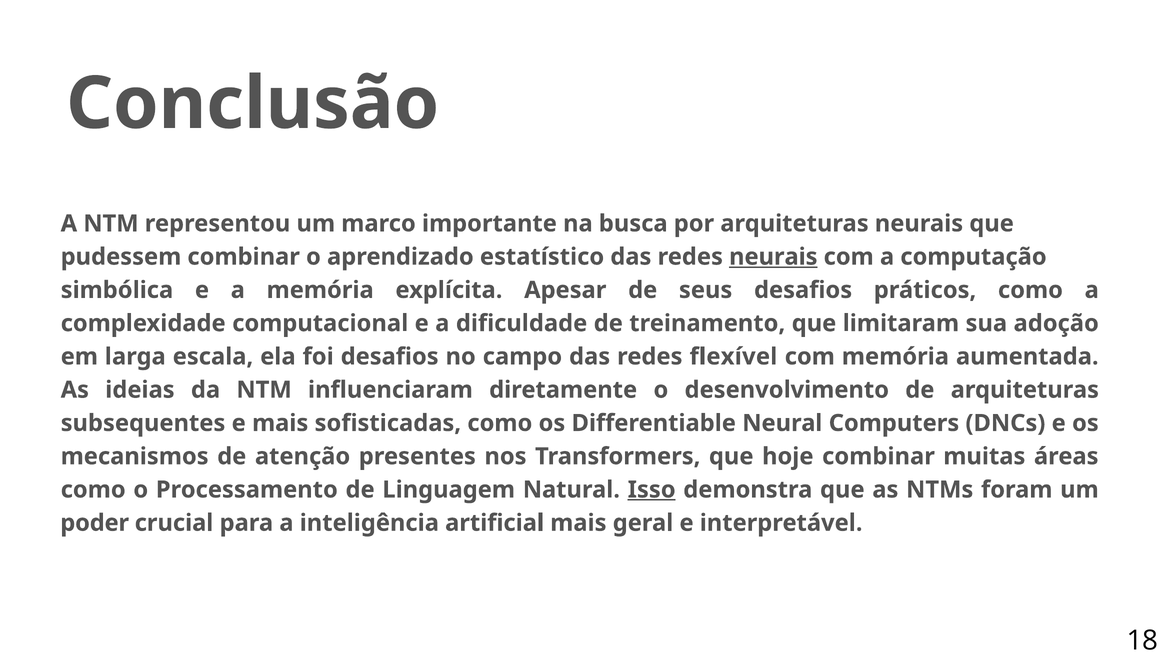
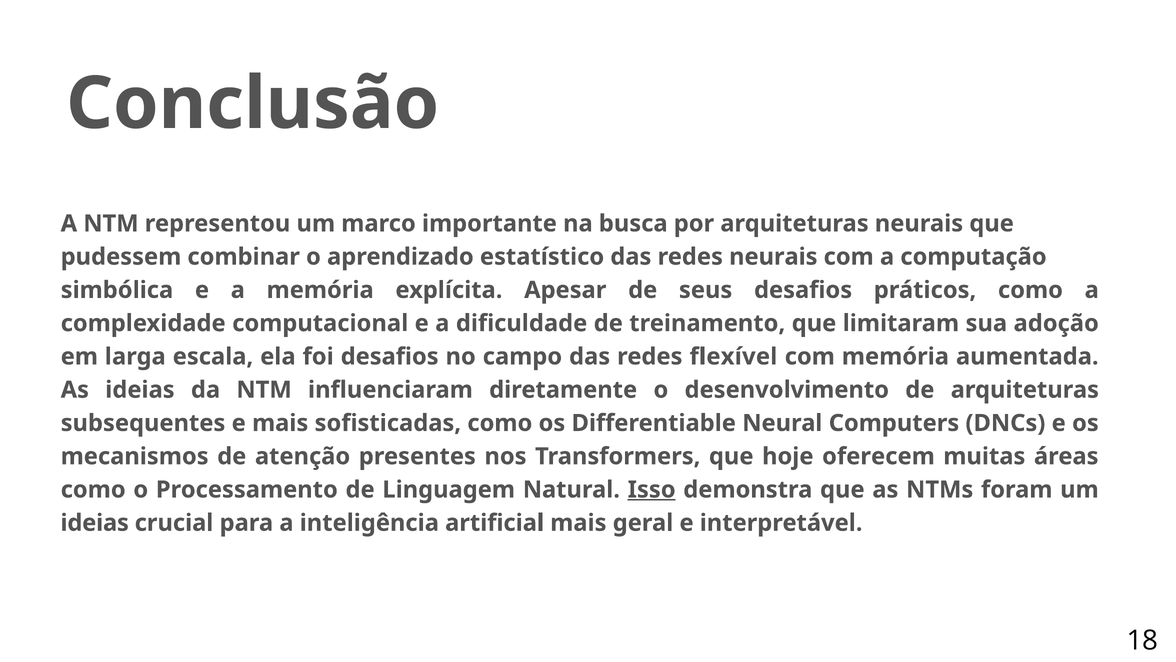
neurais underline: present -> none (773, 257)
hoje combinar: combinar -> oferecem (878, 456)
poder: poder -> ideias (95, 523)
